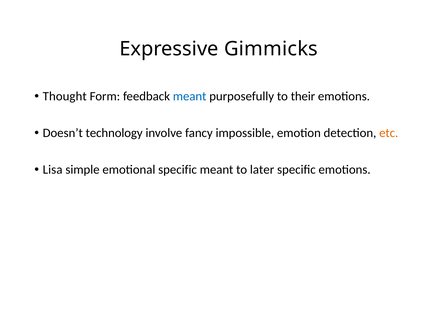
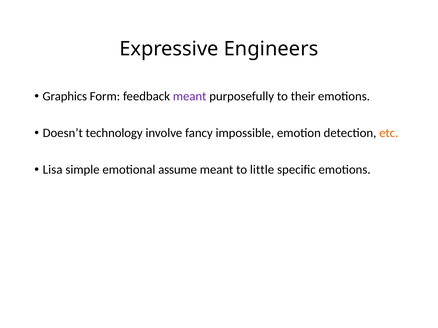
Gimmicks: Gimmicks -> Engineers (271, 49)
Thought: Thought -> Graphics (65, 96)
meant colour: blue -> purple (190, 96)
emotional specific: specific -> assume (178, 170)
later: later -> little (262, 170)
